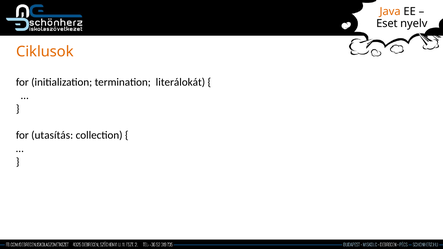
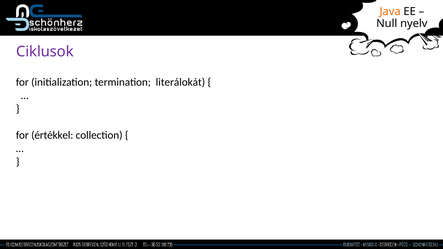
Eset: Eset -> Null (387, 23)
Ciklusok colour: orange -> purple (45, 52)
utasítás: utasítás -> értékkel (52, 135)
